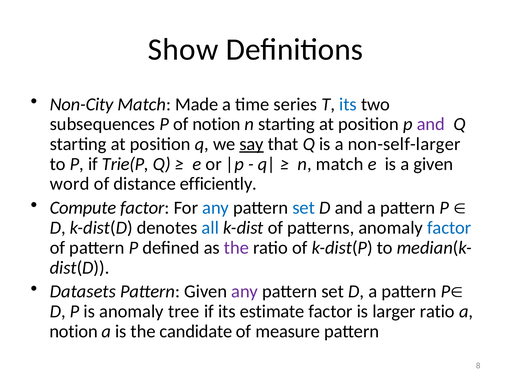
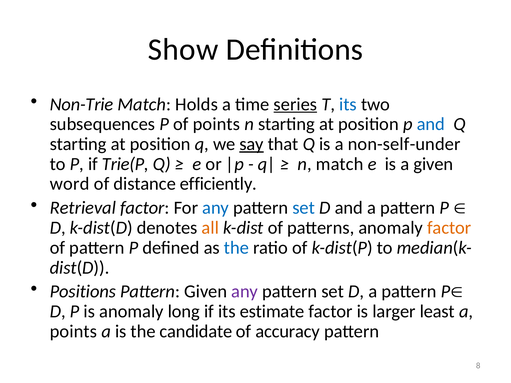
Non-City: Non-City -> Non-Trie (82, 104)
Made: Made -> Holds (197, 104)
series underline: none -> present (295, 104)
of notion: notion -> points (216, 124)
and colour: purple -> blue (431, 124)
non-self-larger: non-self-larger -> non-self-under (404, 144)
Compute: Compute -> Retrieval (83, 208)
all colour: blue -> orange (210, 228)
factor colour: blue -> orange (449, 228)
the colour: purple -> blue (236, 248)
Datasets: Datasets -> Positions (83, 292)
tree: tree -> long (184, 312)
larger ratio: ratio -> least (437, 312)
notion: notion -> points (73, 332)
measure: measure -> accuracy (288, 332)
